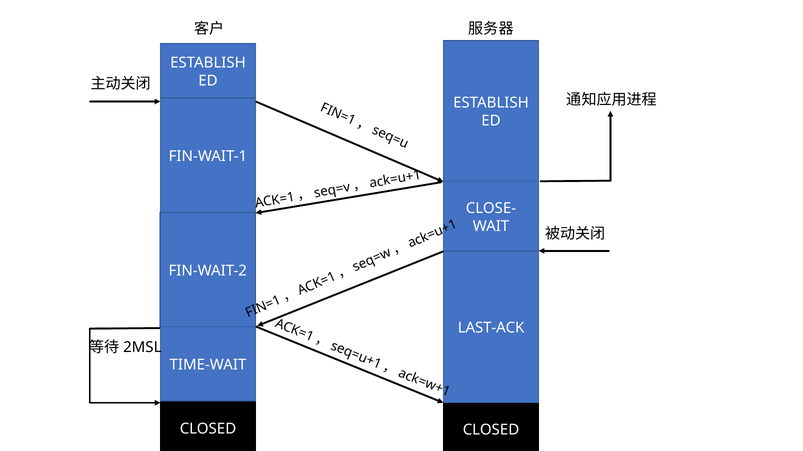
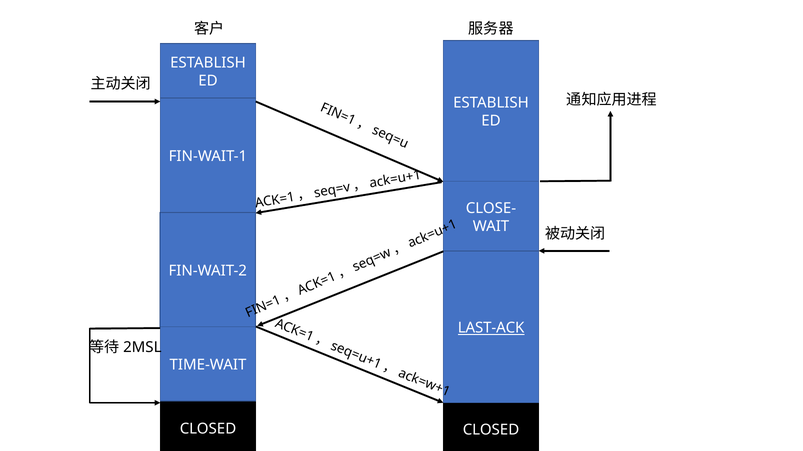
LAST-ACK underline: none -> present (491, 328)
